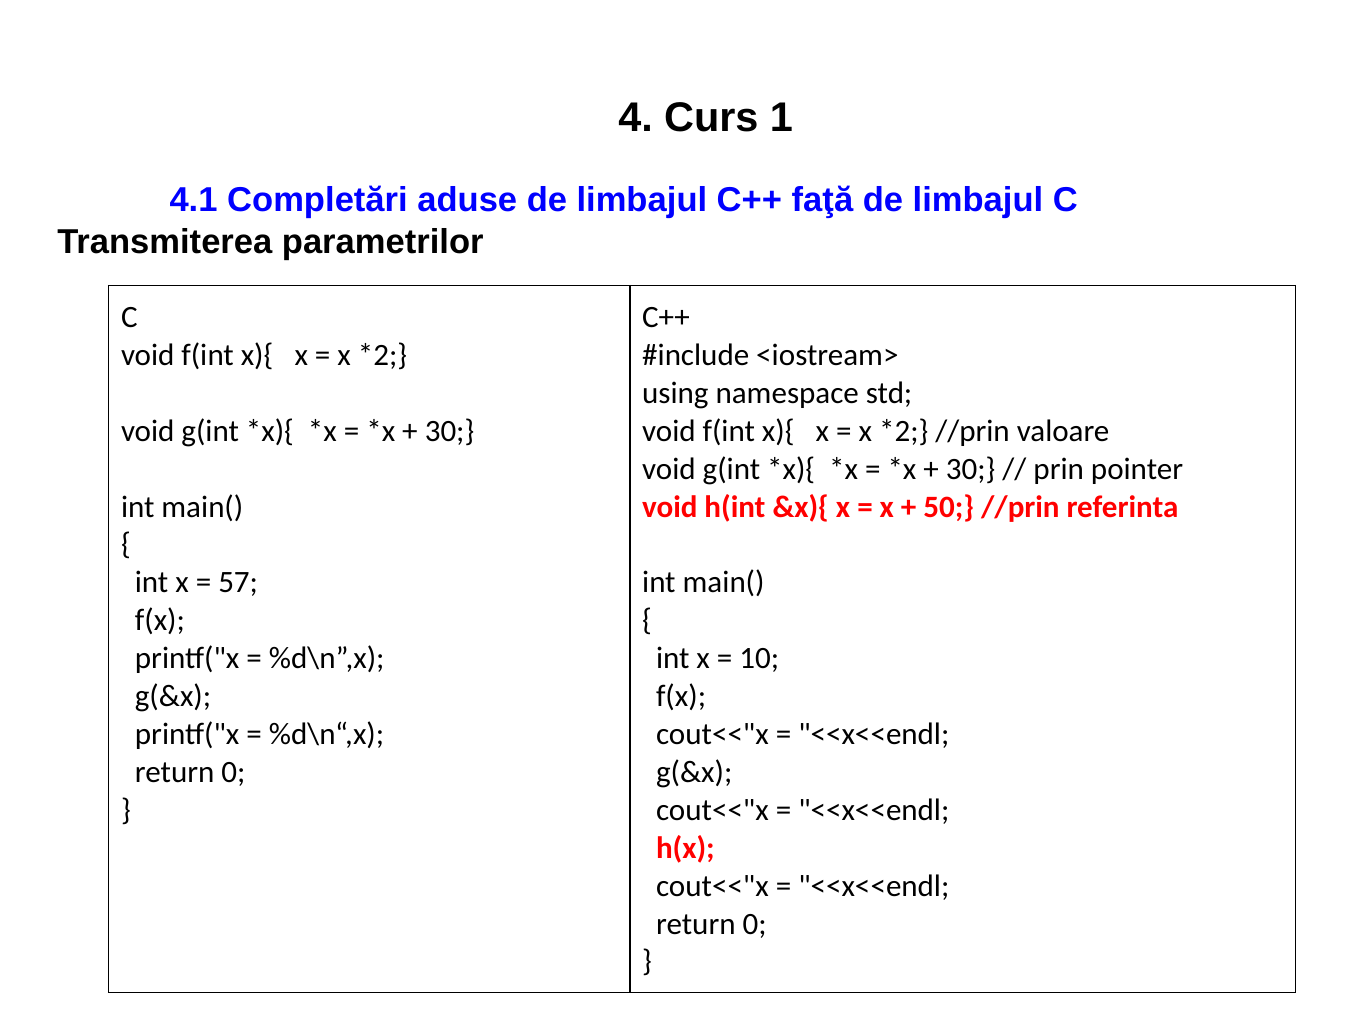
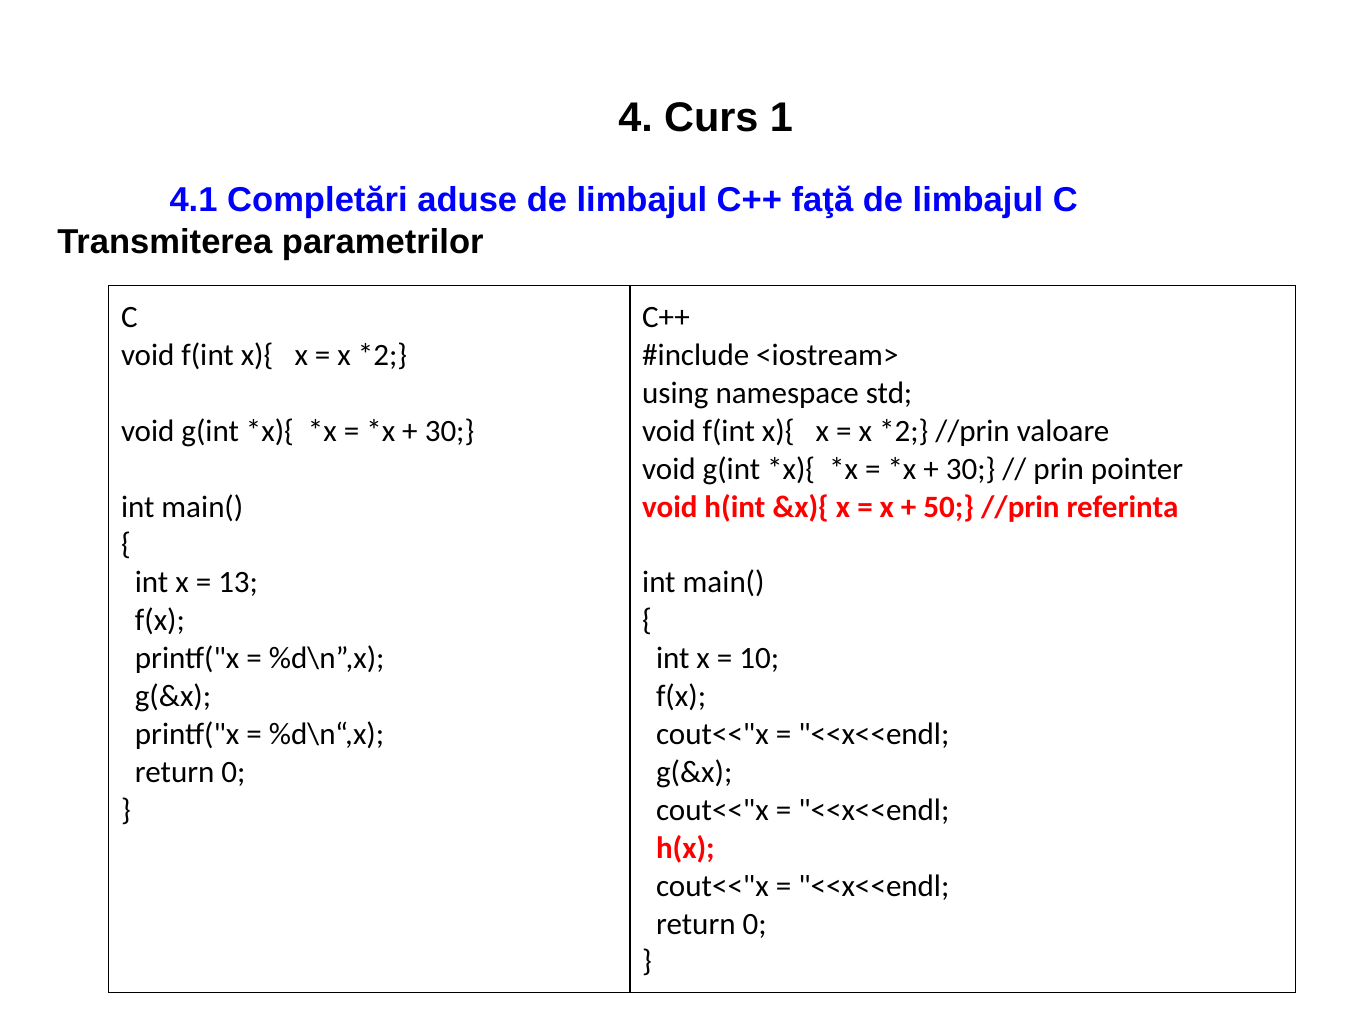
57: 57 -> 13 (238, 583)
